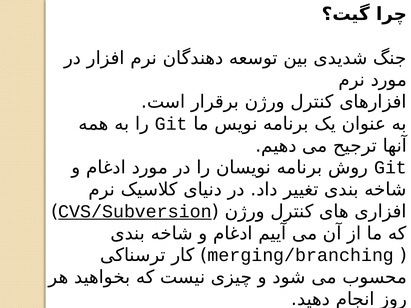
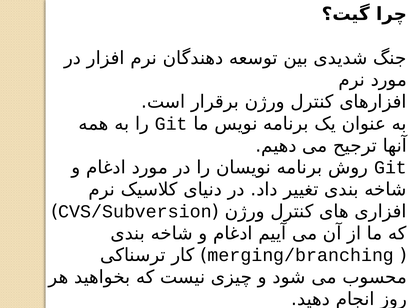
CVS/Subversion underline: present -> none (135, 212)
